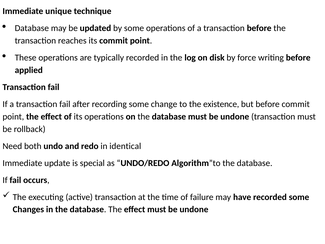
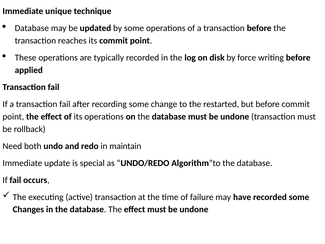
existence: existence -> restarted (221, 104)
identical: identical -> maintain (125, 146)
